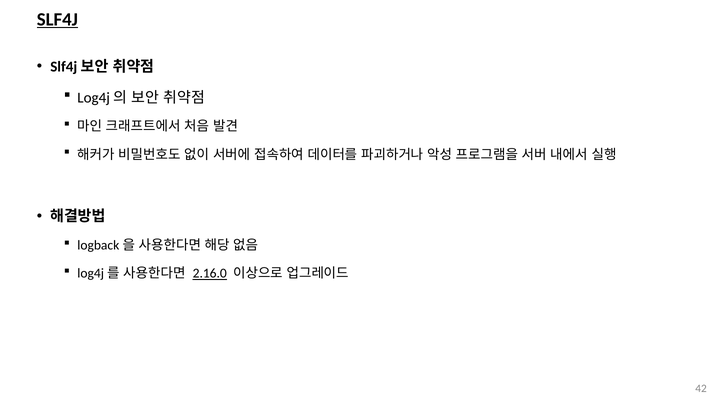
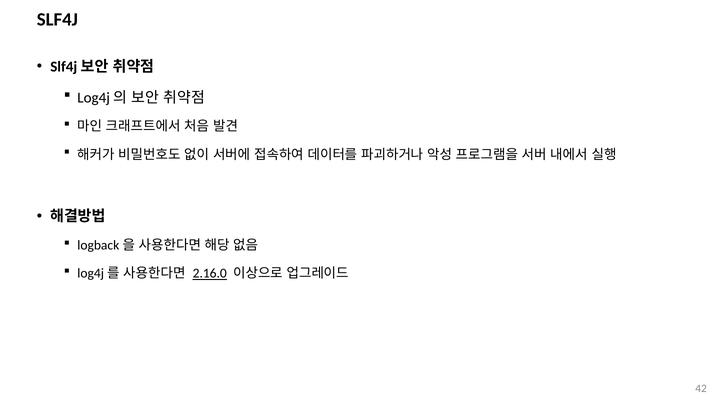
SLF4J underline: present -> none (57, 20)
